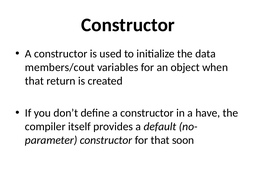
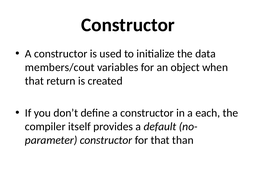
have: have -> each (208, 113)
soon: soon -> than (183, 140)
